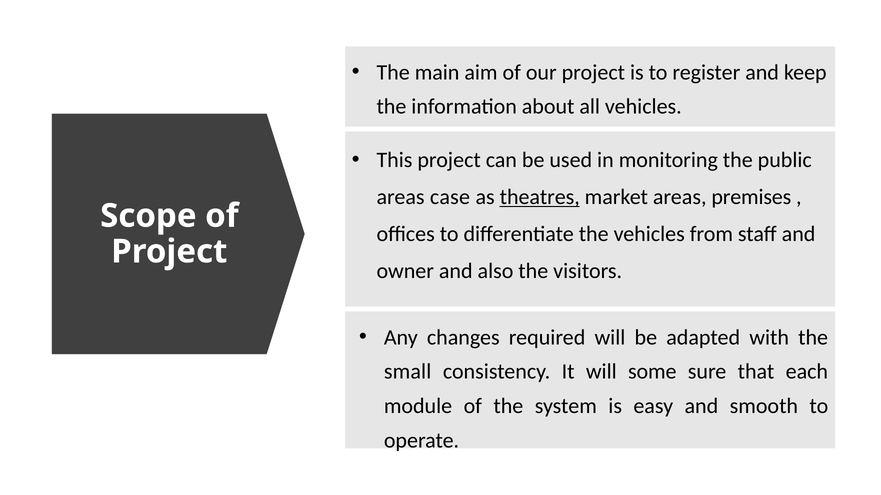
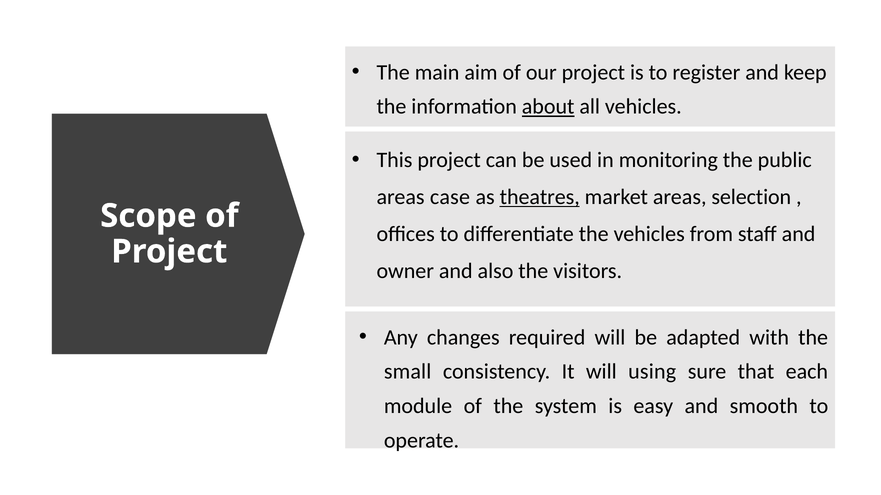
about underline: none -> present (548, 107)
premises: premises -> selection (751, 197)
some: some -> using (652, 372)
